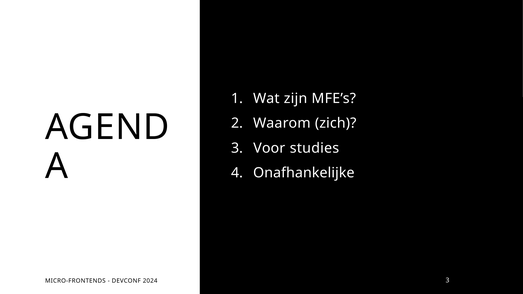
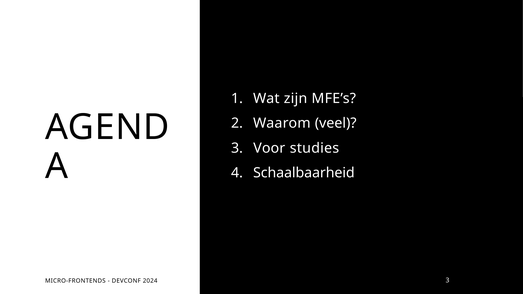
zich: zich -> veel (336, 123)
Onafhankelijke: Onafhankelijke -> Schaalbaarheid (304, 173)
